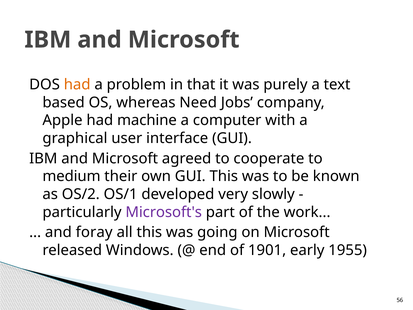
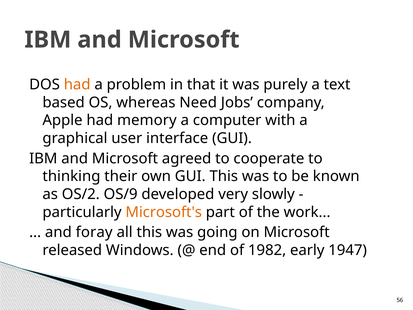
machine: machine -> memory (147, 120)
medium: medium -> thinking (71, 176)
OS/1: OS/1 -> OS/9 (121, 194)
Microsoft's colour: purple -> orange (164, 212)
1901: 1901 -> 1982 (267, 250)
1955: 1955 -> 1947 (348, 250)
